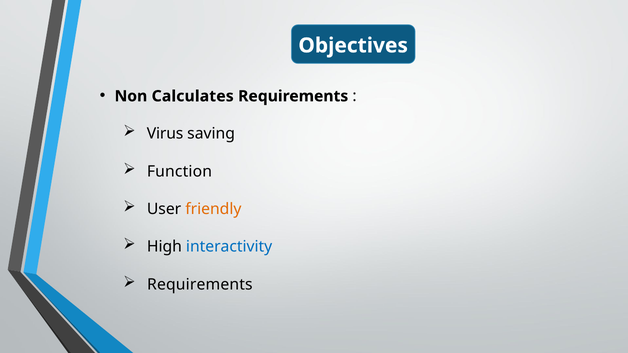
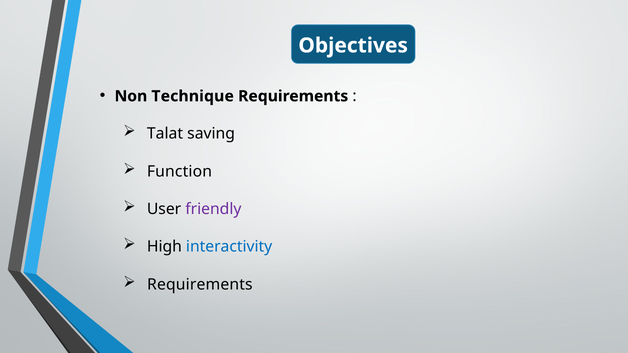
Calculates: Calculates -> Technique (193, 96)
Virus: Virus -> Talat (165, 134)
friendly colour: orange -> purple (213, 209)
